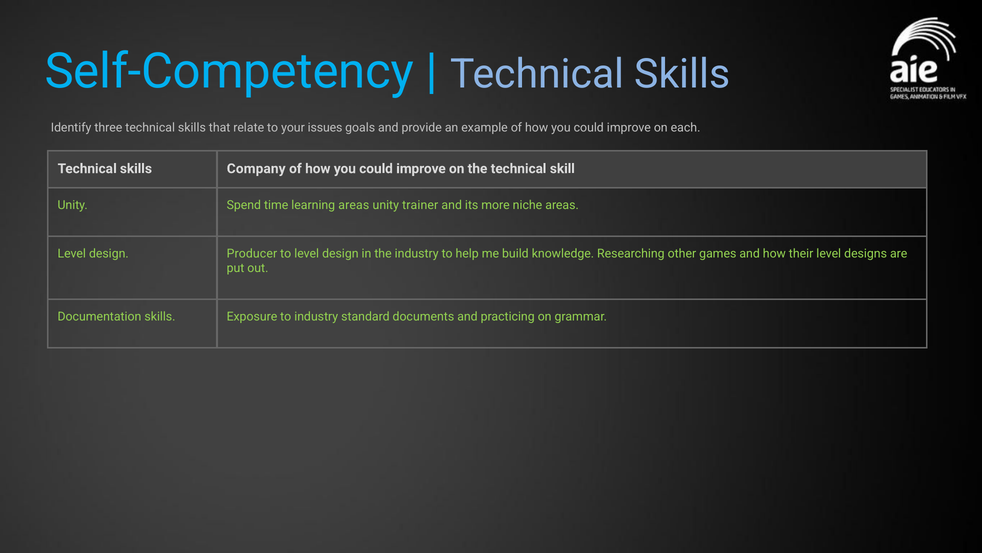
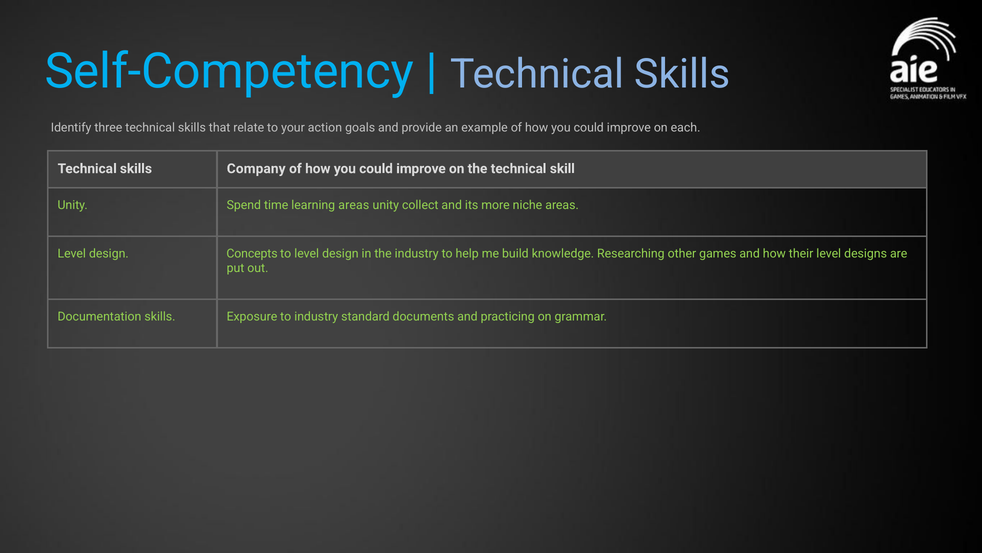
issues: issues -> action (325, 127)
trainer: trainer -> collect (420, 205)
Producer: Producer -> Concepts (252, 253)
